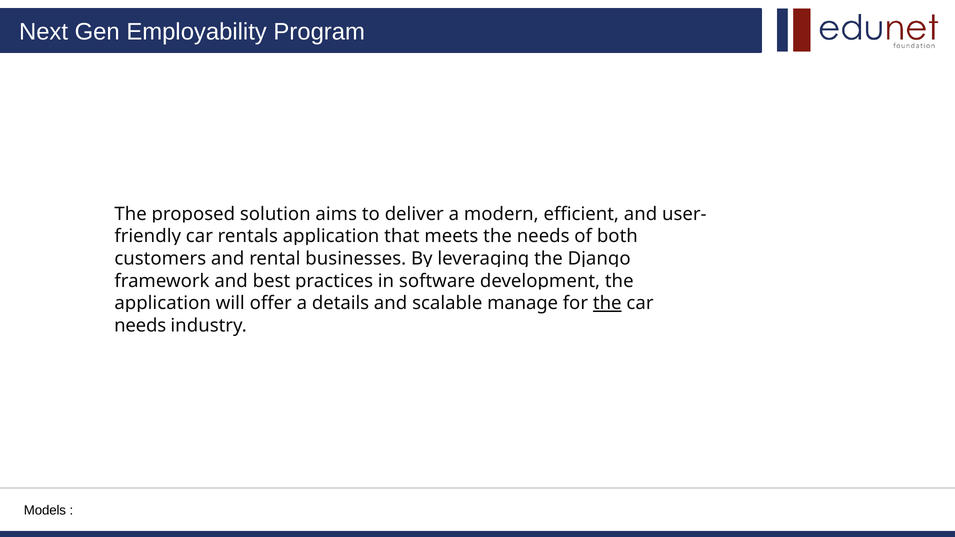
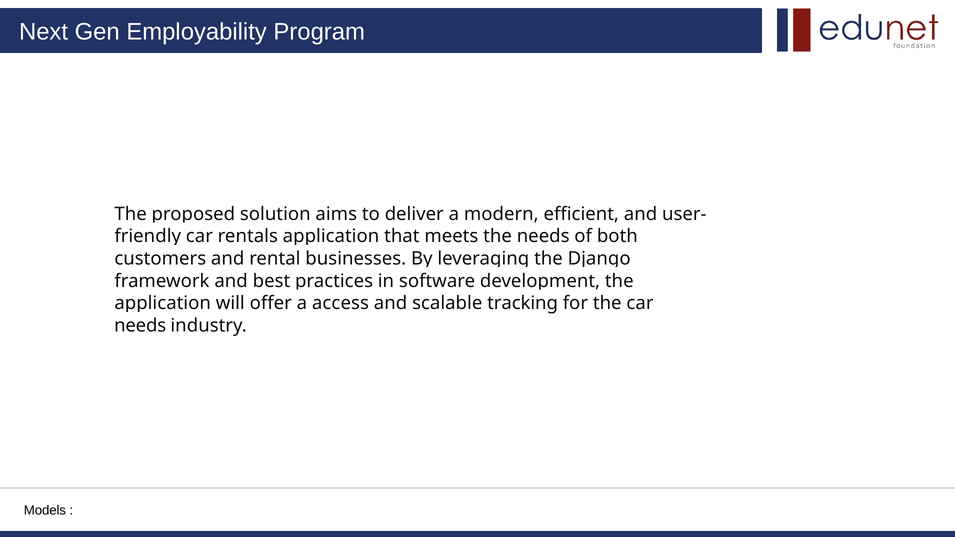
details: details -> access (340, 303)
manage: manage -> tracking (523, 303)
the underline: present -> none (607, 303)
